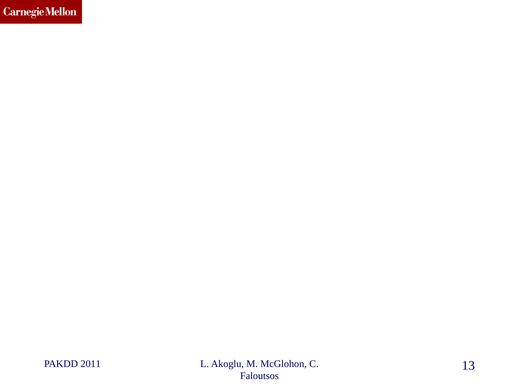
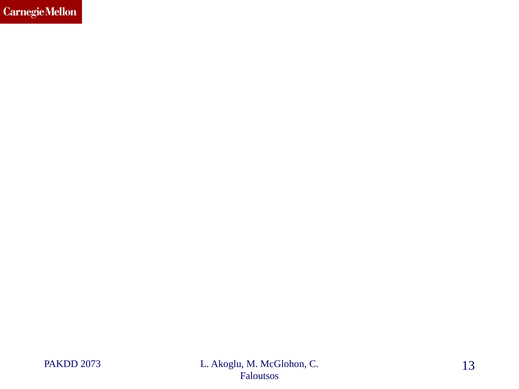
2011: 2011 -> 2073 (91, 364)
